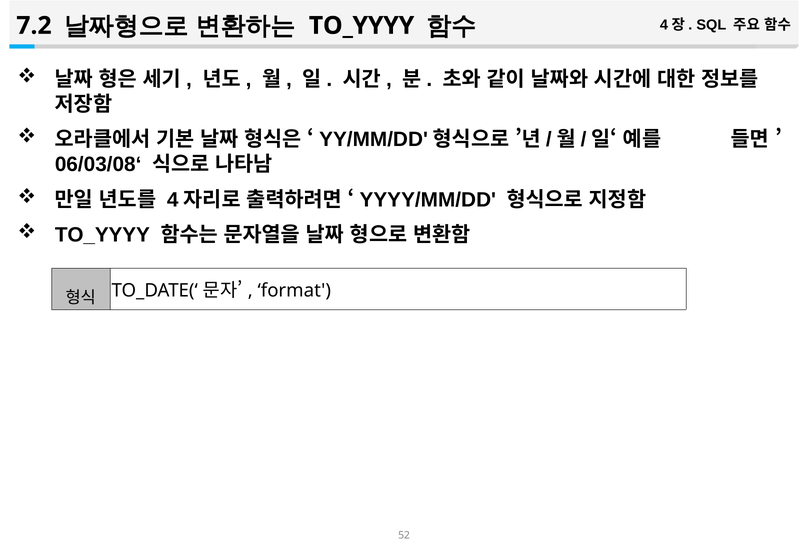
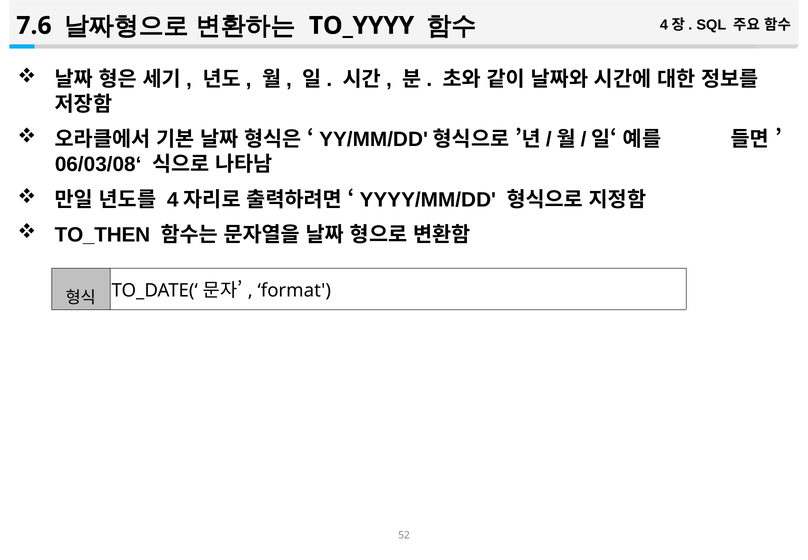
7.2: 7.2 -> 7.6 (34, 26)
TO_YYYY: TO_YYYY -> TO_THEN (102, 235)
